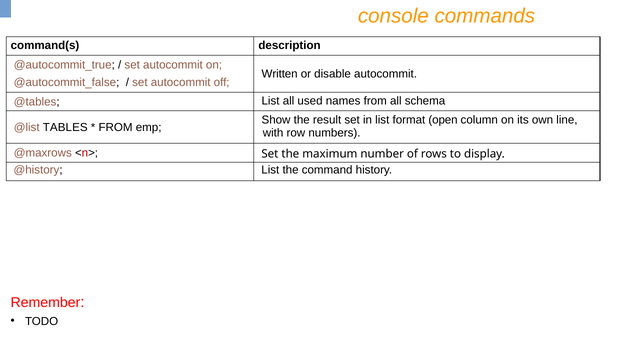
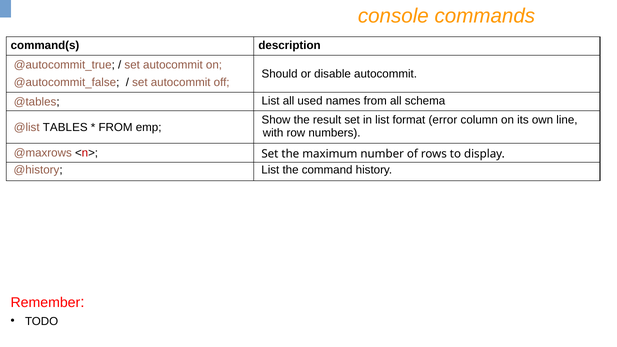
Written: Written -> Should (280, 74)
open: open -> error (443, 120)
